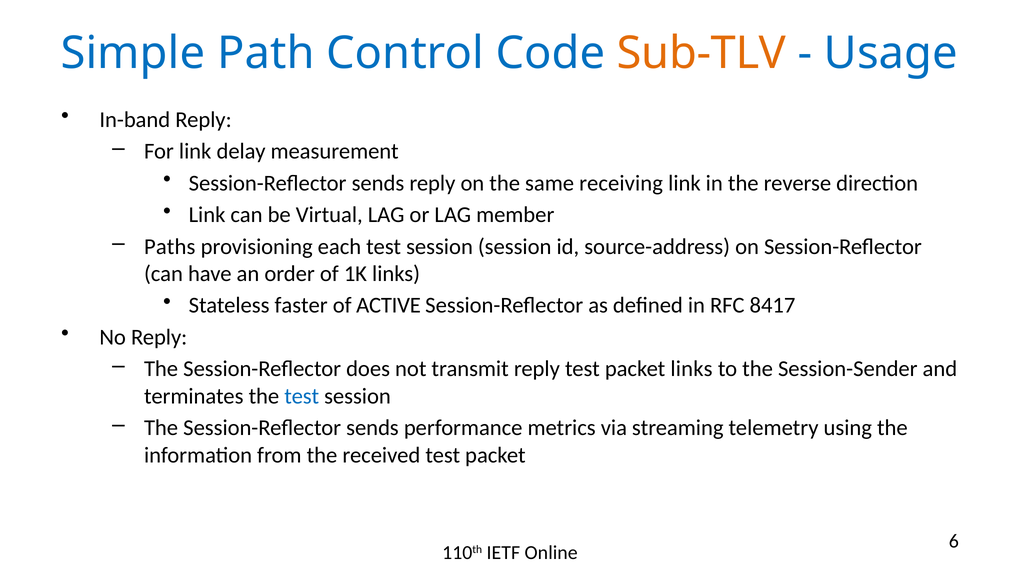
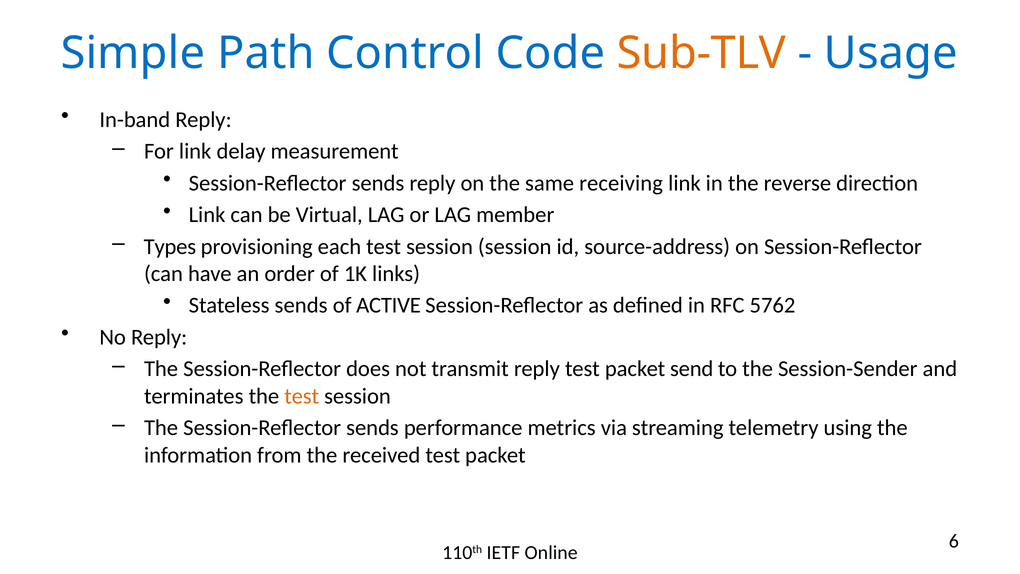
Paths: Paths -> Types (170, 246)
Stateless faster: faster -> sends (301, 305)
8417: 8417 -> 5762 (772, 305)
packet links: links -> send (692, 369)
test colour: blue -> orange (302, 396)
